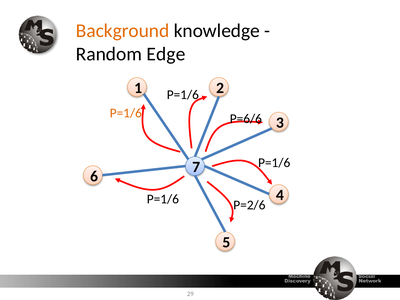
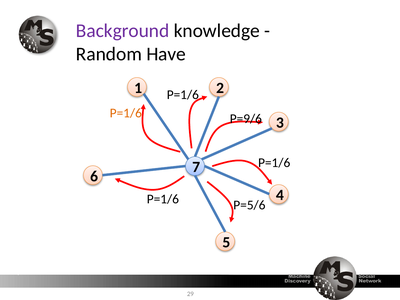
Background colour: orange -> purple (123, 31)
Edge: Edge -> Have (166, 54)
P=6/6: P=6/6 -> P=9/6 (246, 119)
P=2/6: P=2/6 -> P=5/6 (249, 205)
